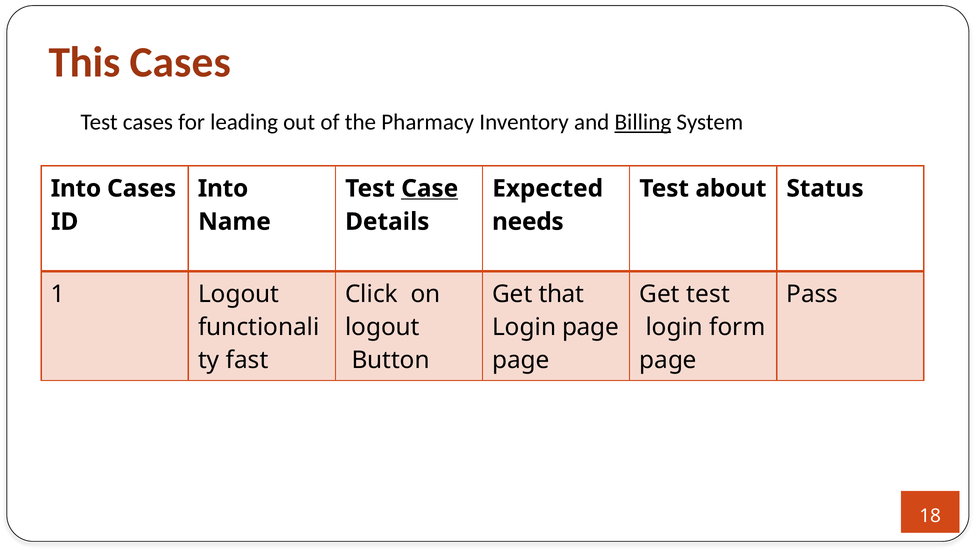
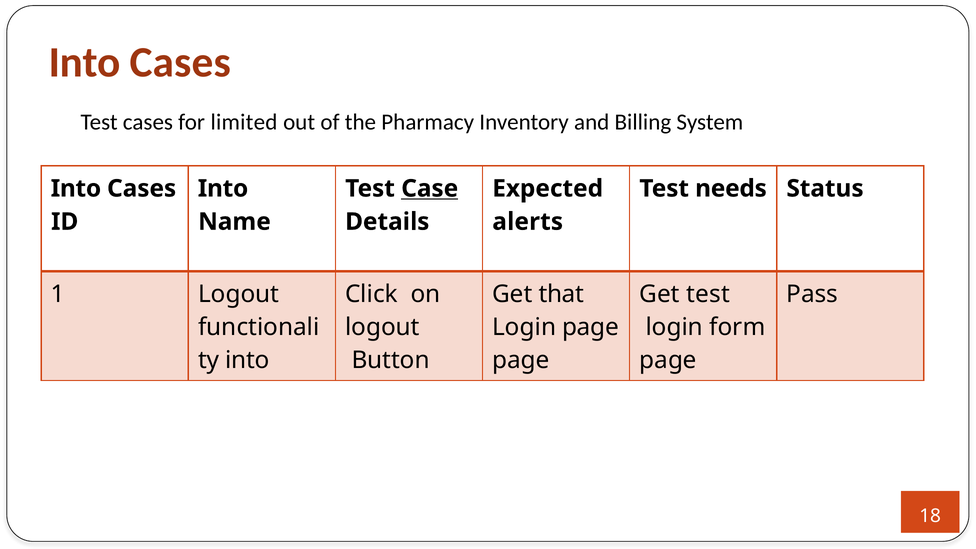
This: This -> Into (85, 62)
leading: leading -> limited (244, 122)
Billing underline: present -> none (643, 122)
about: about -> needs (731, 189)
needs: needs -> alerts (528, 222)
fast: fast -> into (247, 360)
